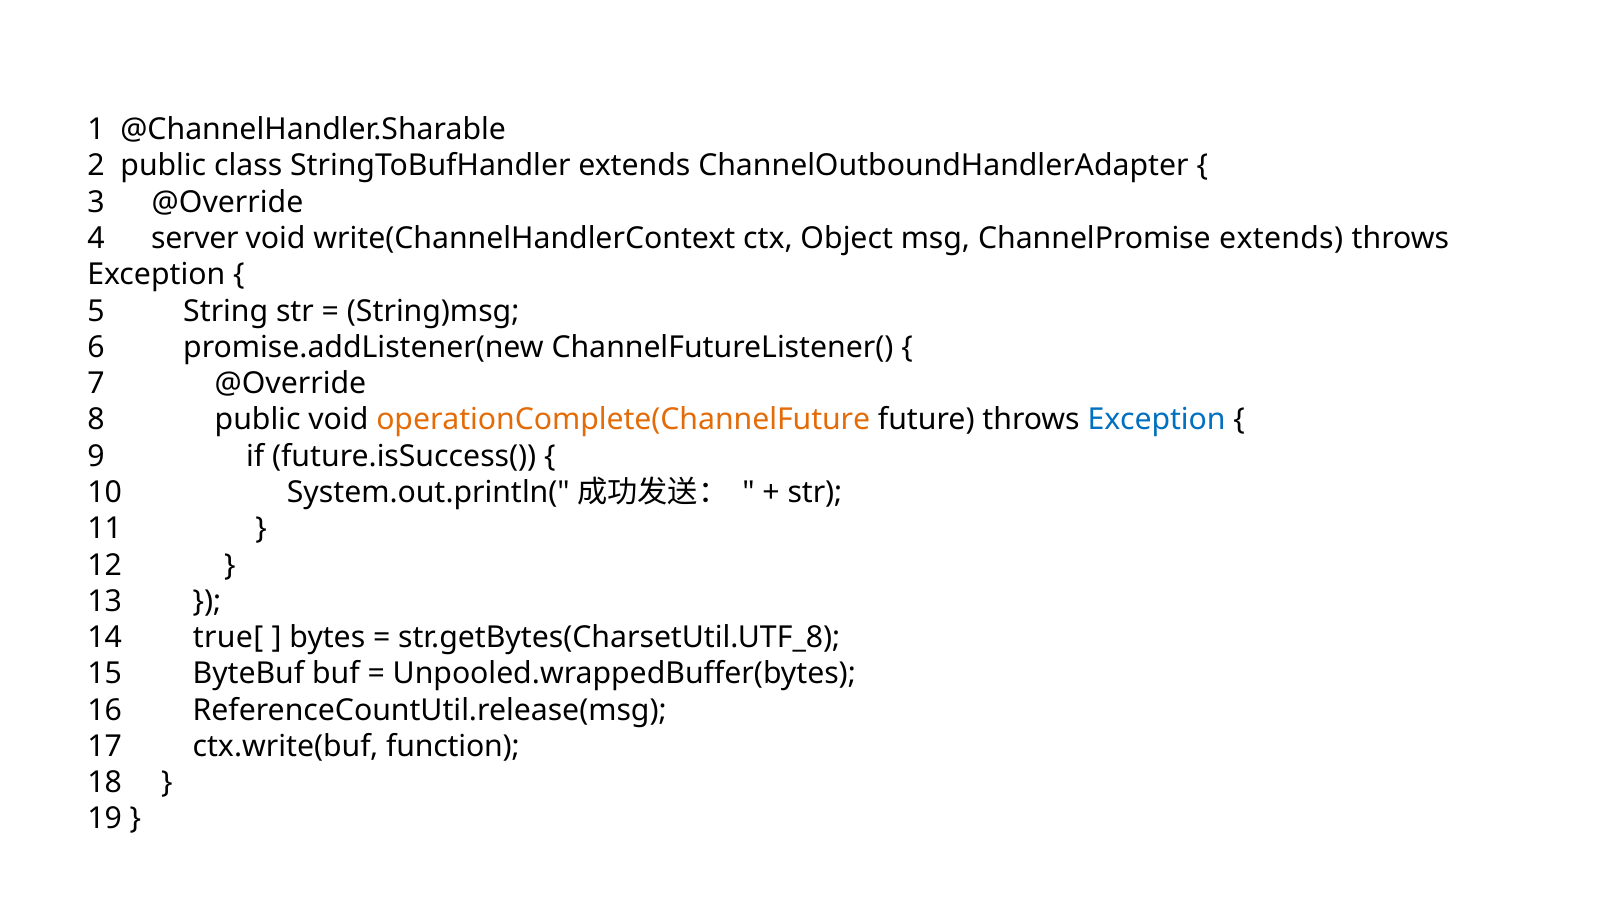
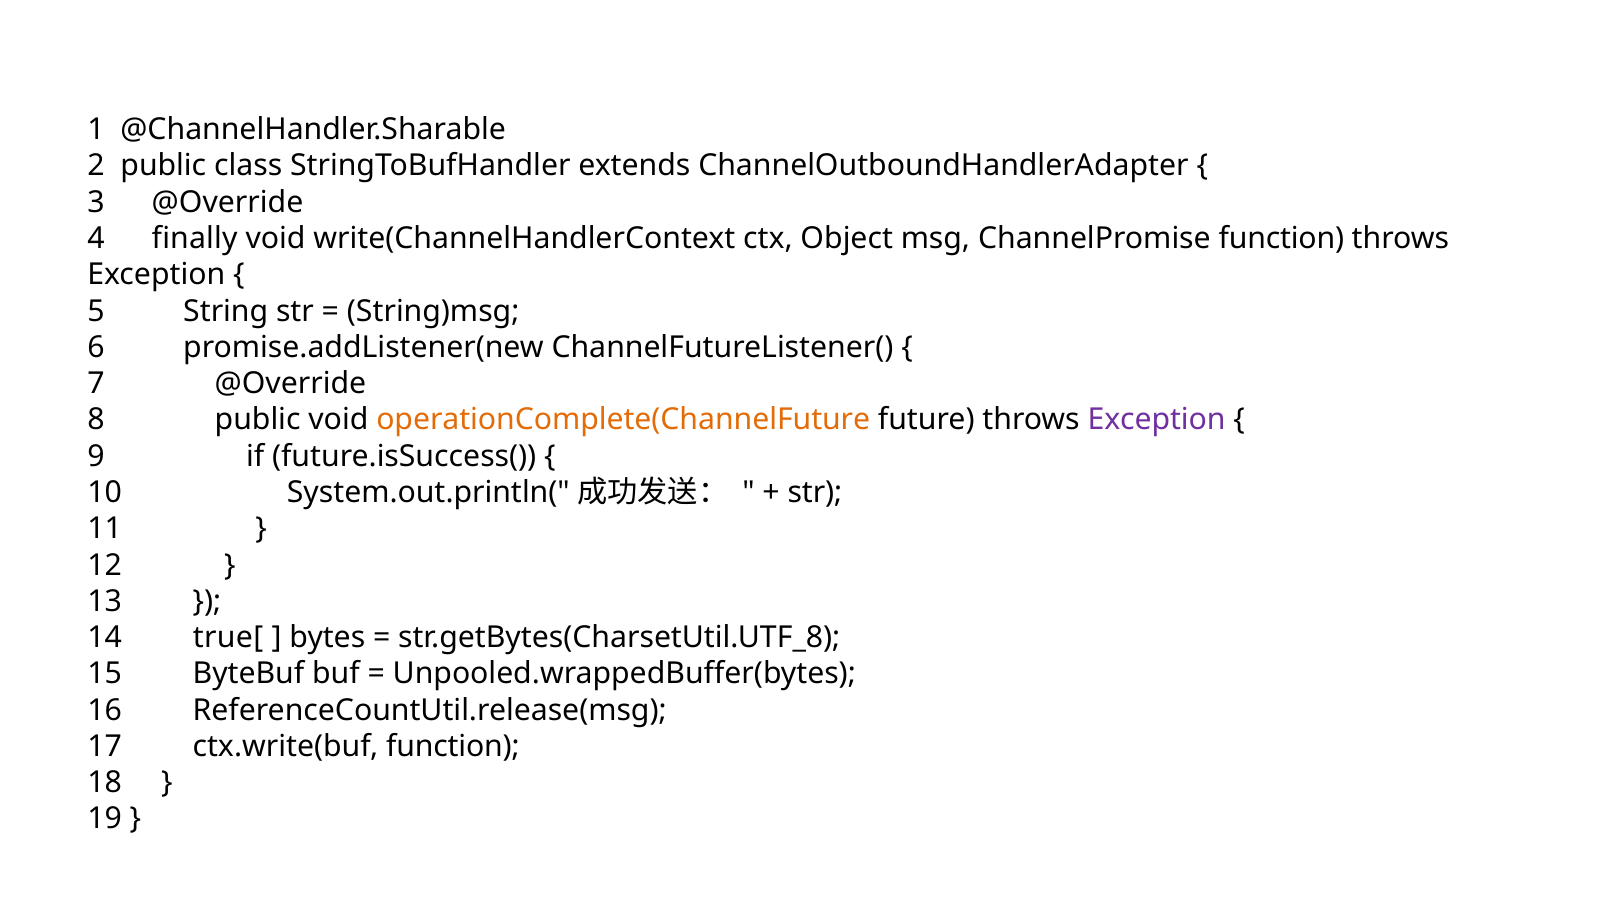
server: server -> finally (195, 238)
ChannelPromise extends: extends -> function (1281, 238)
Exception colour: blue -> purple (1157, 420)
